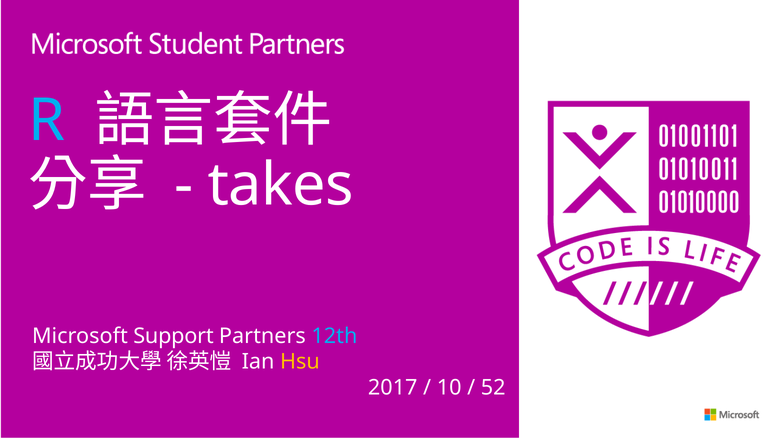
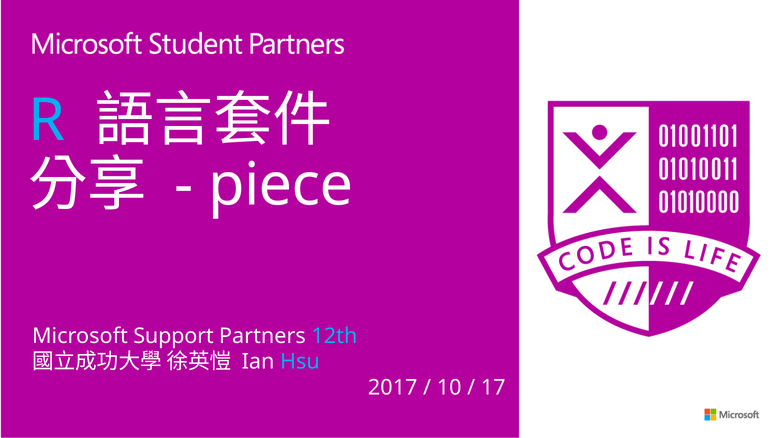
takes: takes -> piece (281, 185)
Hsu colour: yellow -> light blue (300, 362)
52: 52 -> 17 (493, 388)
